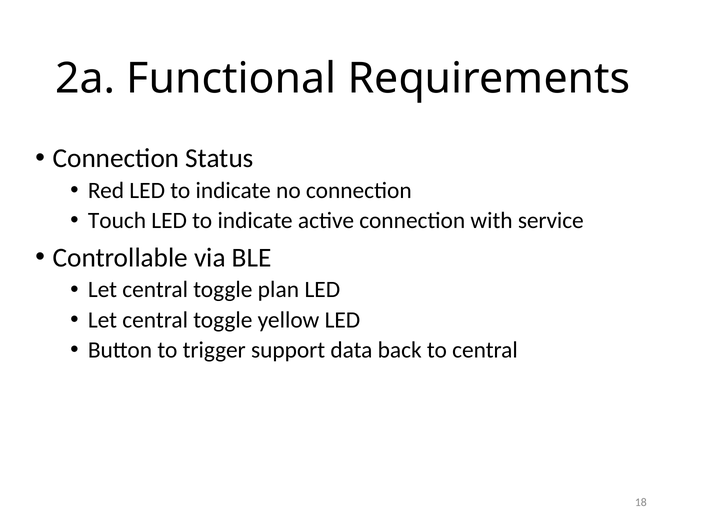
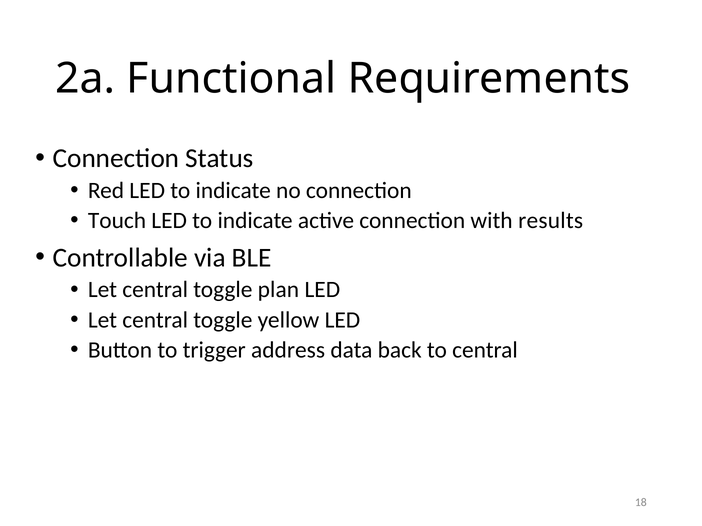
service: service -> results (551, 221)
support: support -> address (288, 350)
